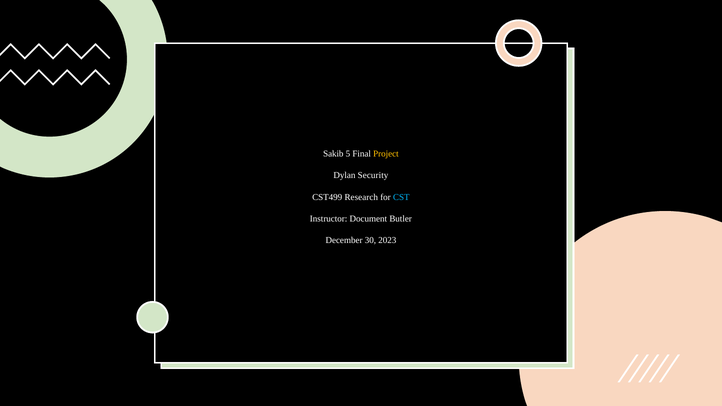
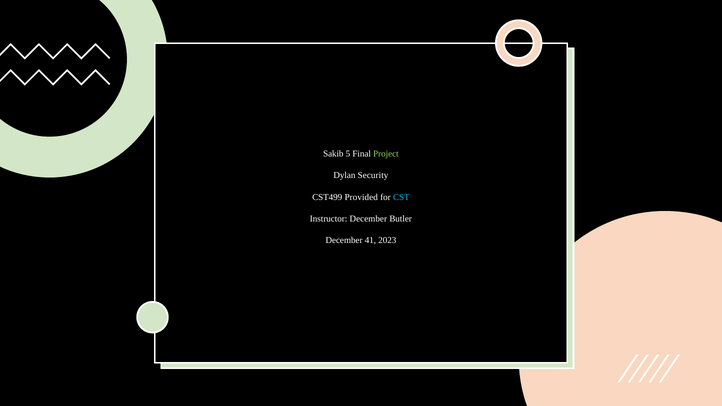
Project colour: yellow -> light green (386, 154)
Research: Research -> Provided (361, 197)
Instructor Document: Document -> December (368, 219)
30: 30 -> 41 (370, 240)
